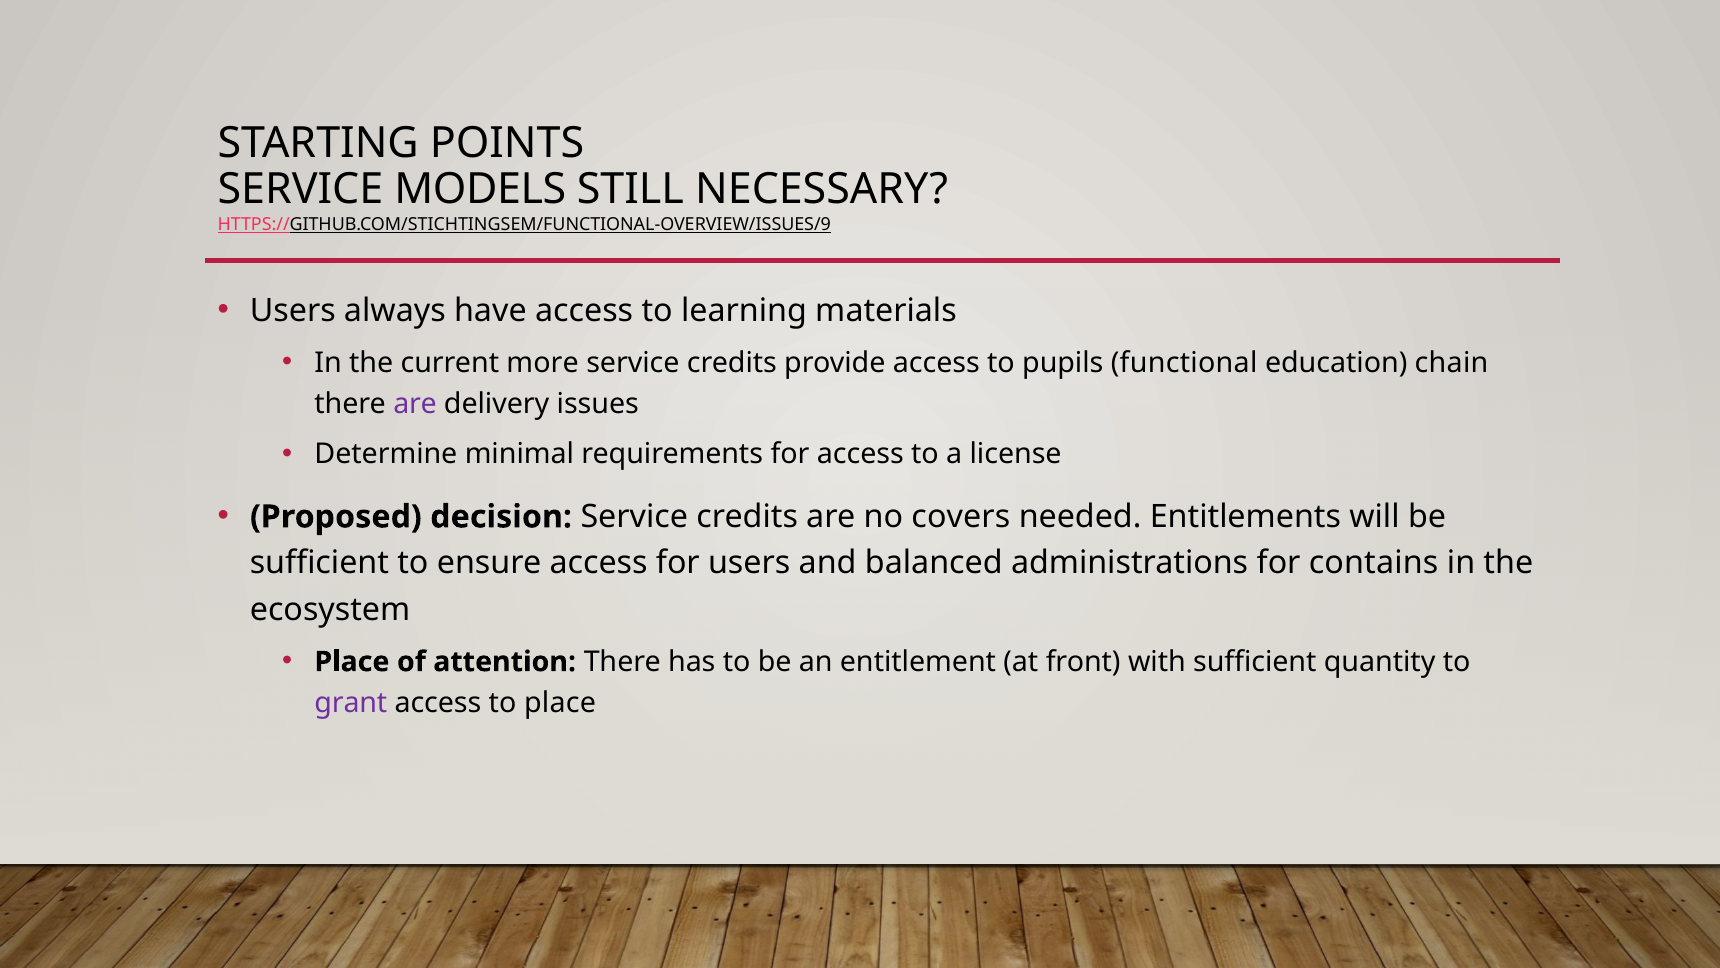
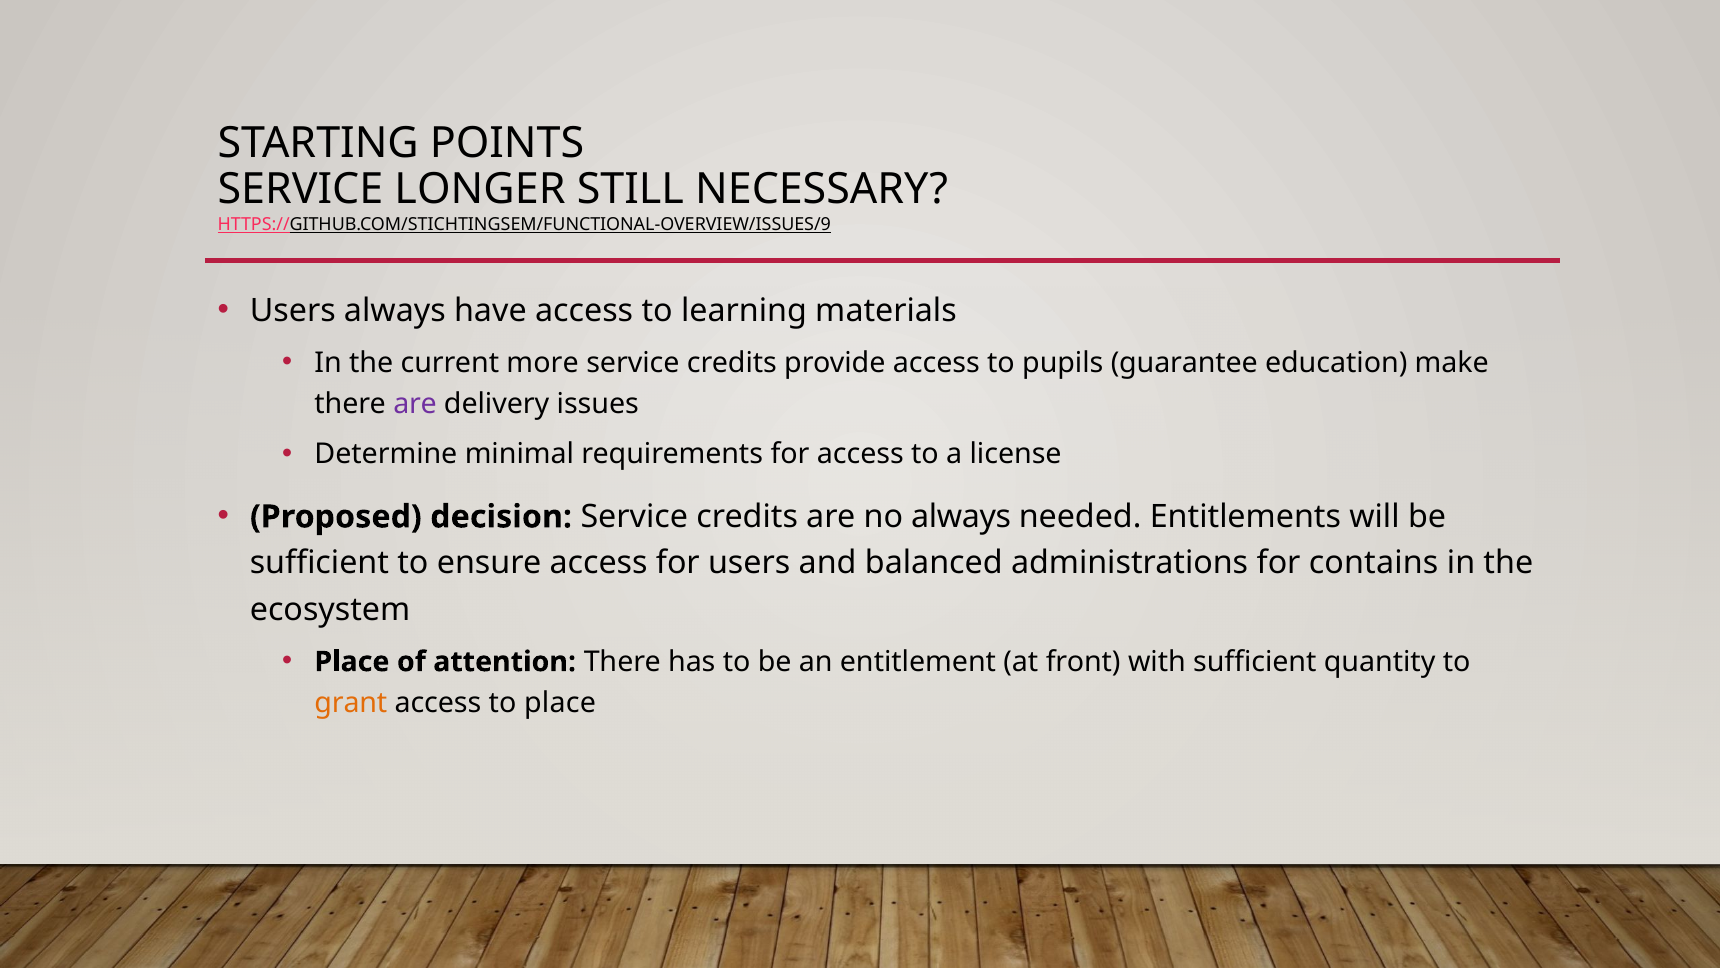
MODELS: MODELS -> LONGER (480, 189)
functional: functional -> guarantee (1184, 363)
chain: chain -> make (1452, 363)
no covers: covers -> always (961, 517)
grant colour: purple -> orange (351, 703)
